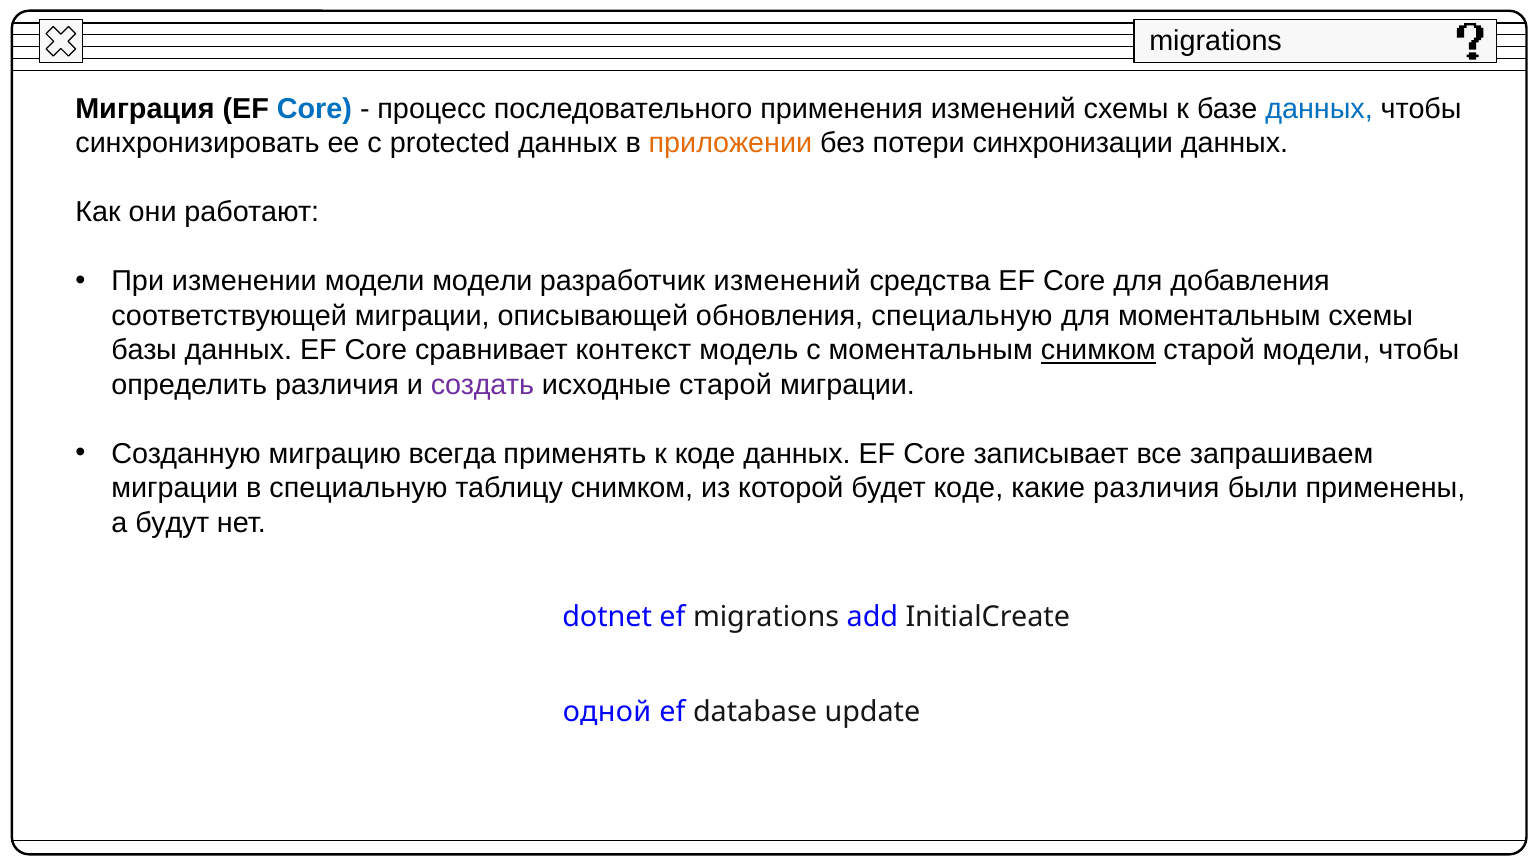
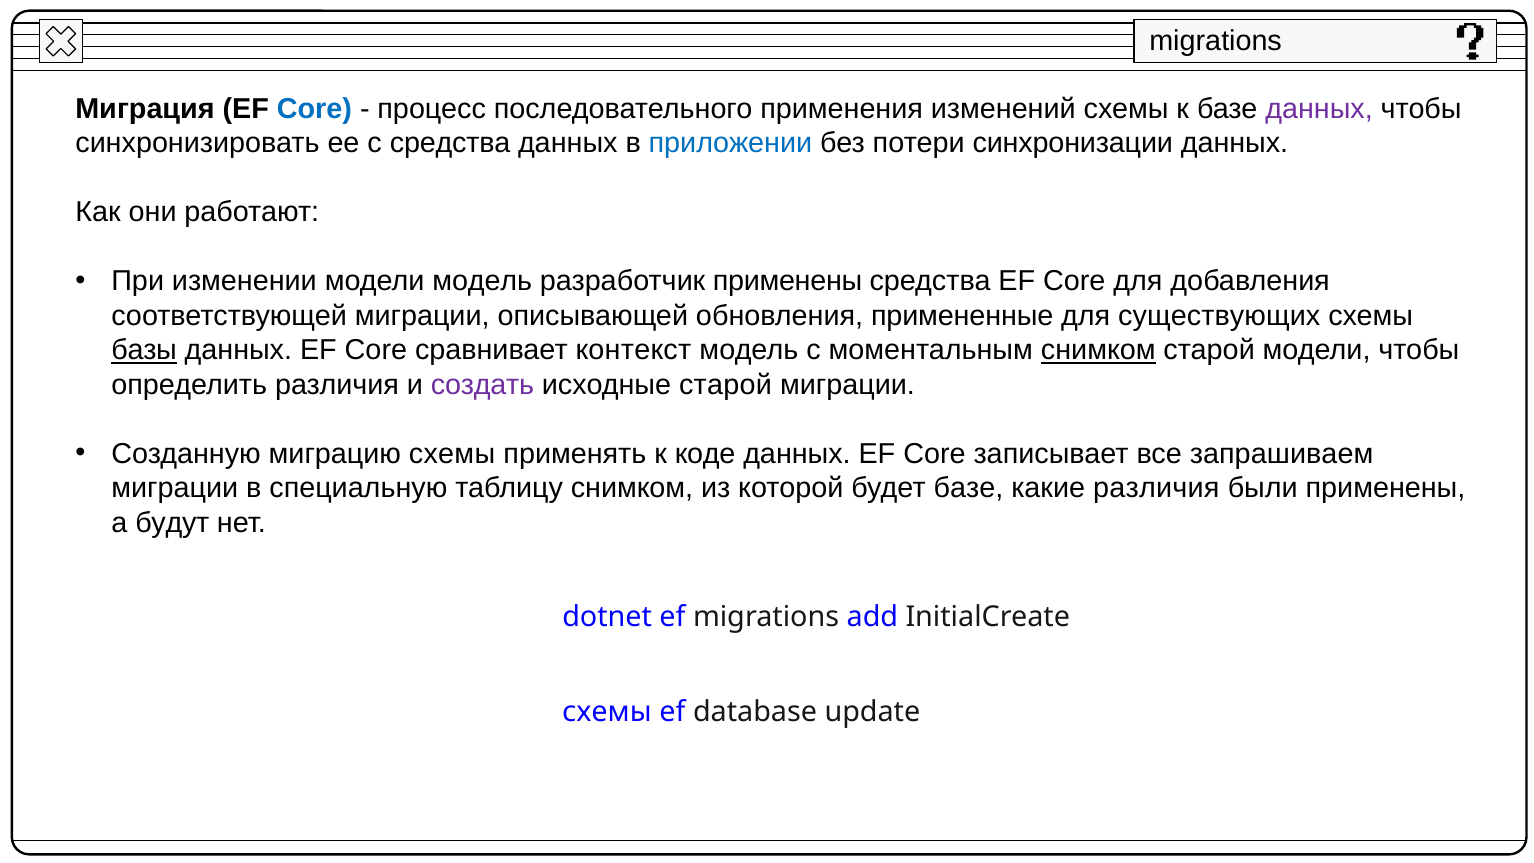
данных colour: blue -> purple (1319, 109)
с protected: protected -> средства (450, 143)
приложении colour: orange -> blue (730, 143)
модели модели: модели -> модель (482, 281)
разработчик изменений: изменений -> применены (788, 281)
обновления специальную: специальную -> примененные (962, 316)
для моментальным: моментальным -> существующих (1219, 316)
базы underline: none -> present (144, 350)
миграцию всегда: всегда -> схемы (452, 454)
будет коде: коде -> базе (968, 488)
одной: одной -> схемы (607, 712)
